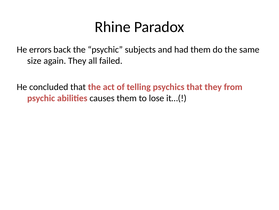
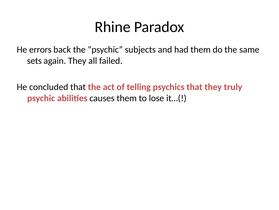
size: size -> sets (34, 61)
from: from -> truly (233, 87)
